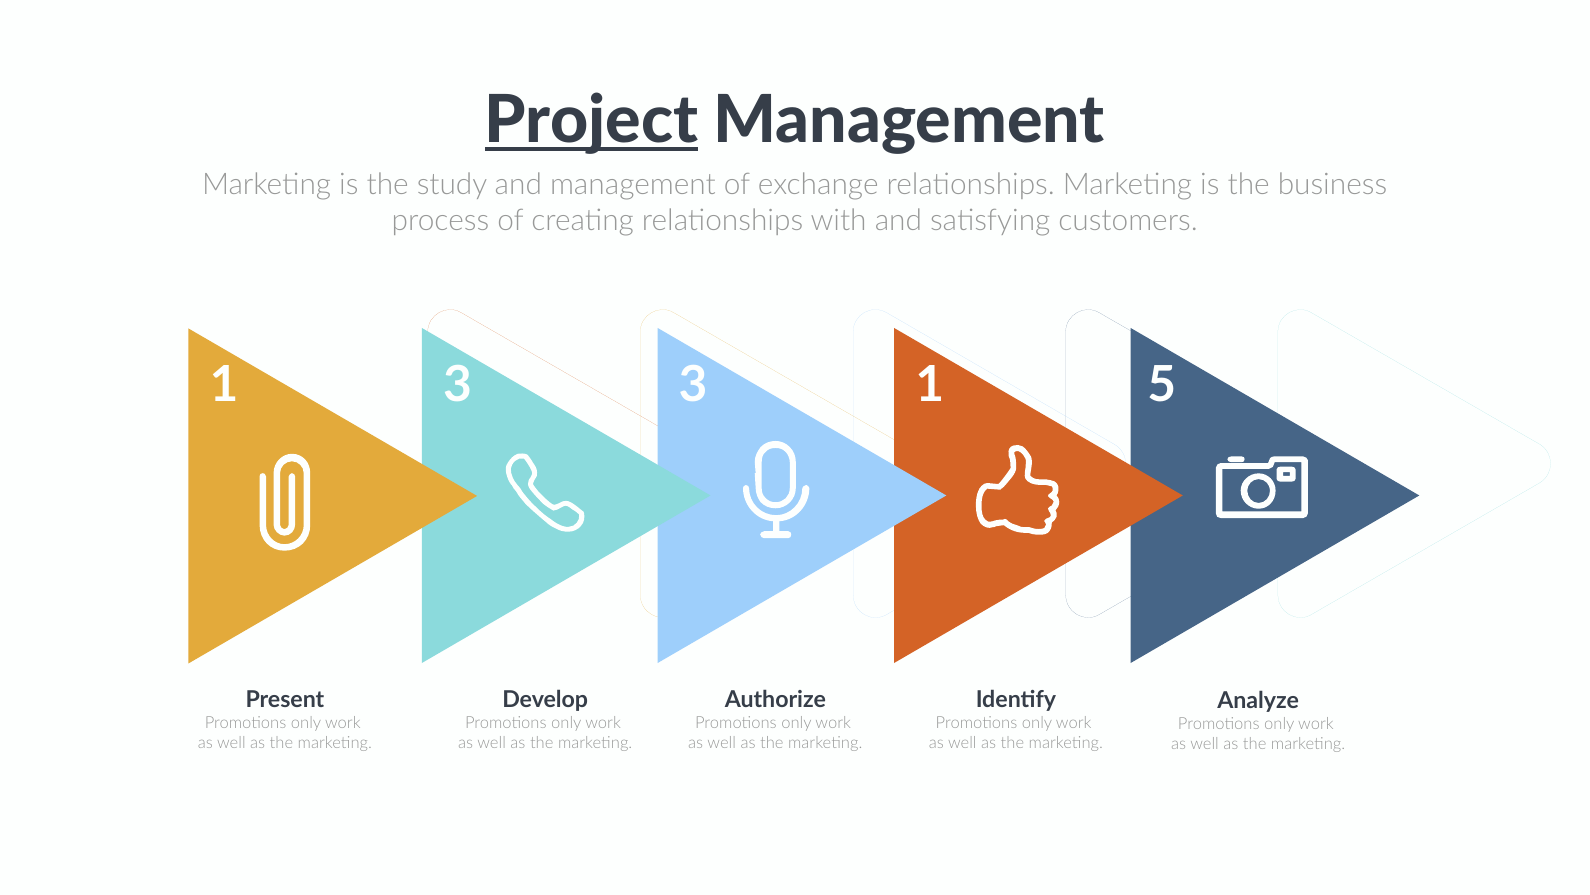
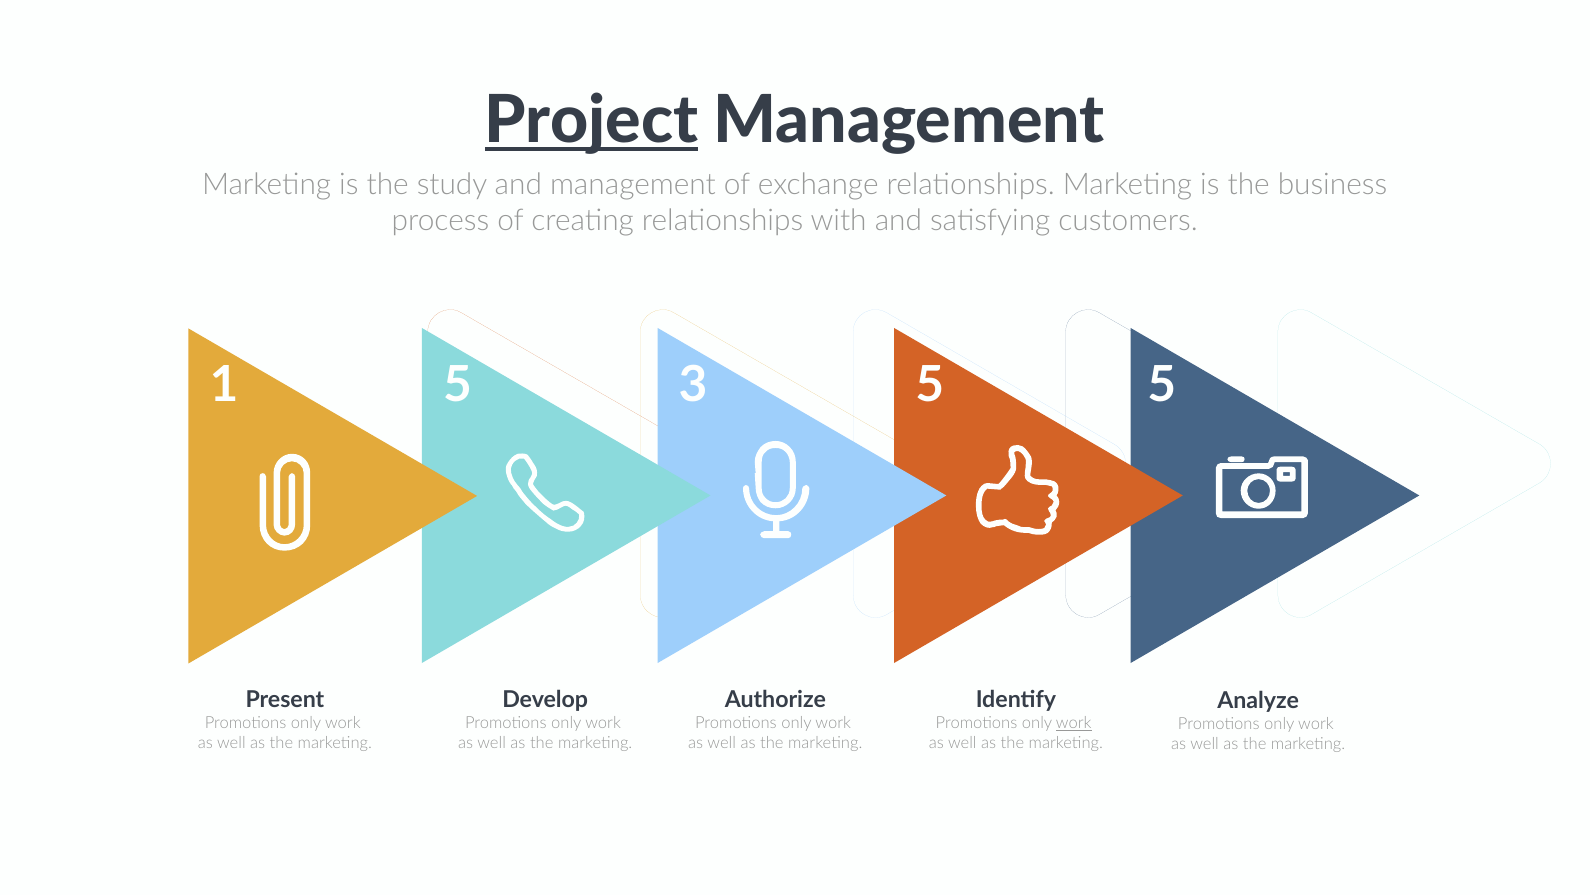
1 3: 3 -> 5 (457, 385)
3 1: 1 -> 5 (930, 385)
work underline: none -> present (1074, 723)
